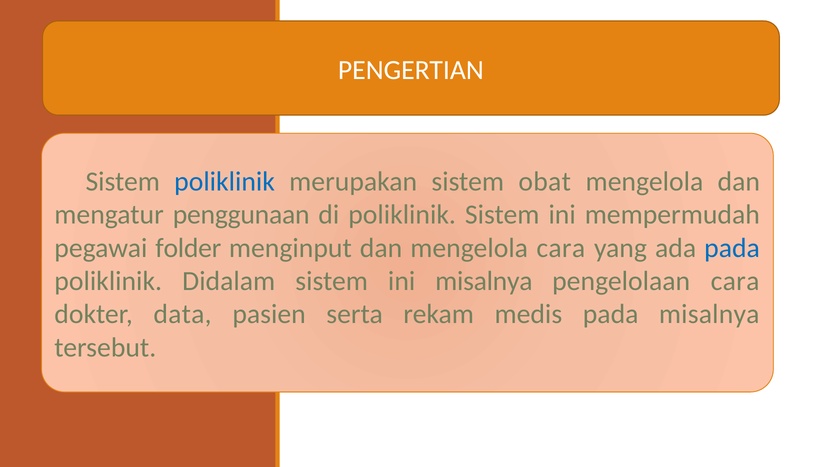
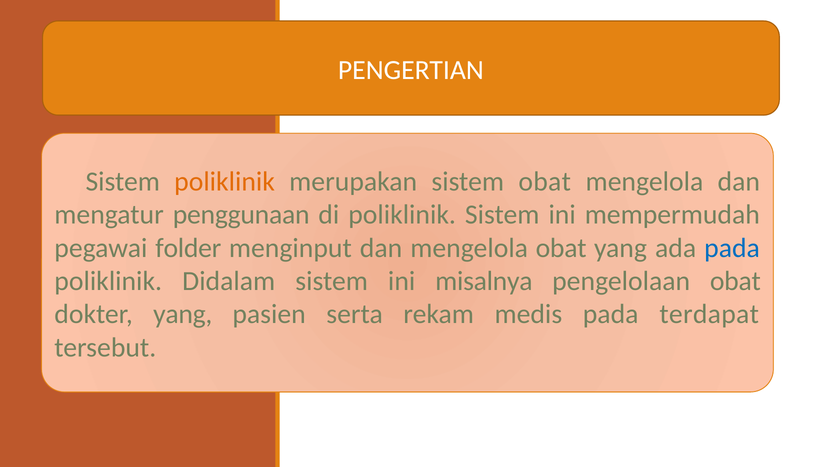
poliklinik colour: blue -> orange (225, 182)
mengelola cara: cara -> obat (561, 248)
pengelolaan cara: cara -> obat (735, 281)
dokter data: data -> yang (183, 315)
pada misalnya: misalnya -> terdapat (709, 315)
